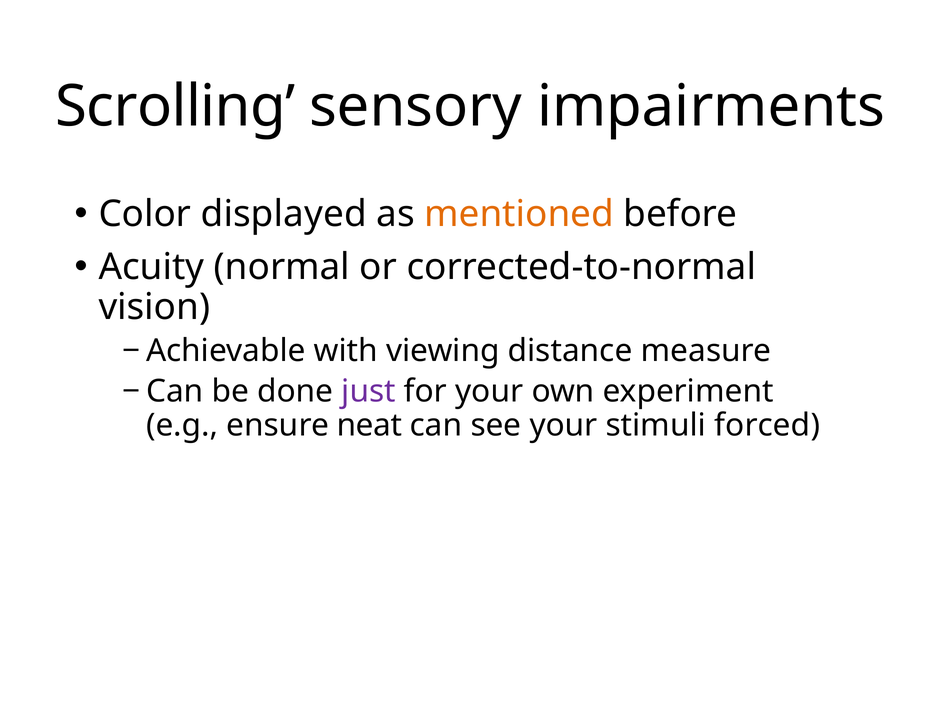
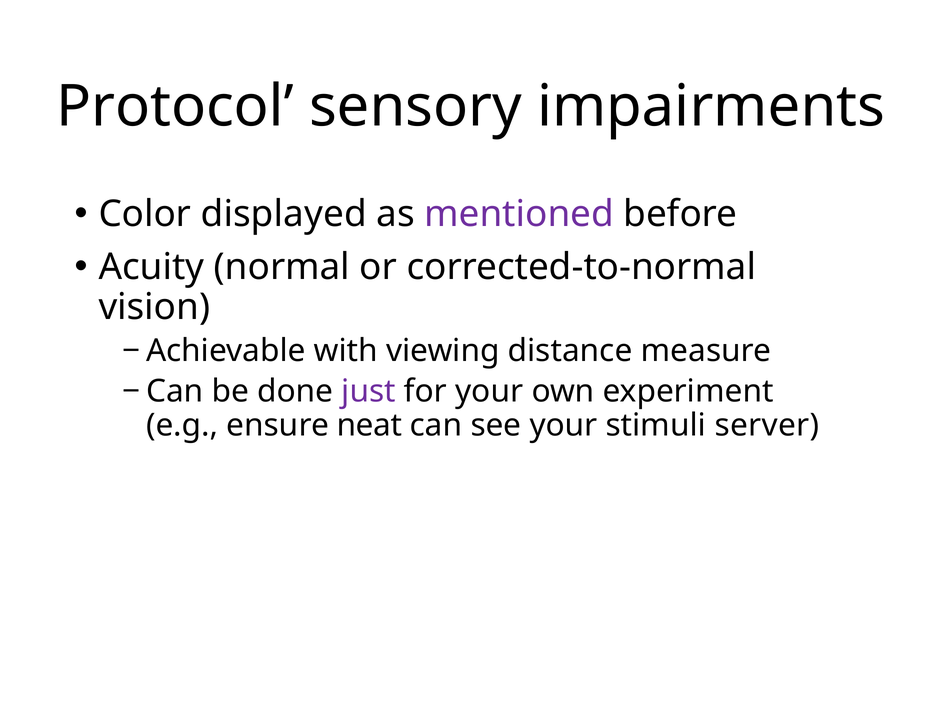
Scrolling: Scrolling -> Protocol (175, 106)
mentioned colour: orange -> purple (519, 214)
forced: forced -> server (767, 426)
